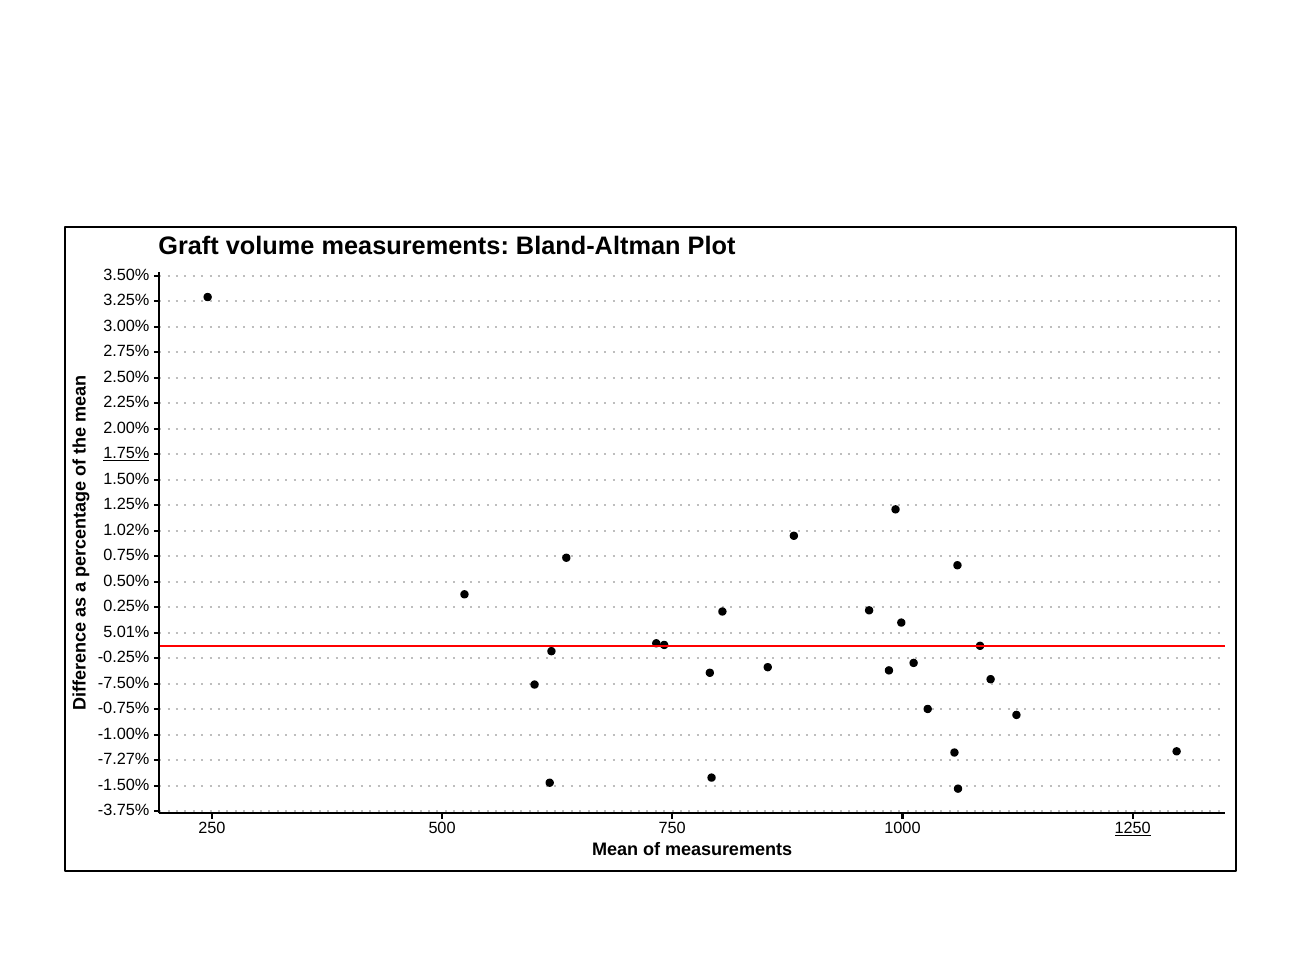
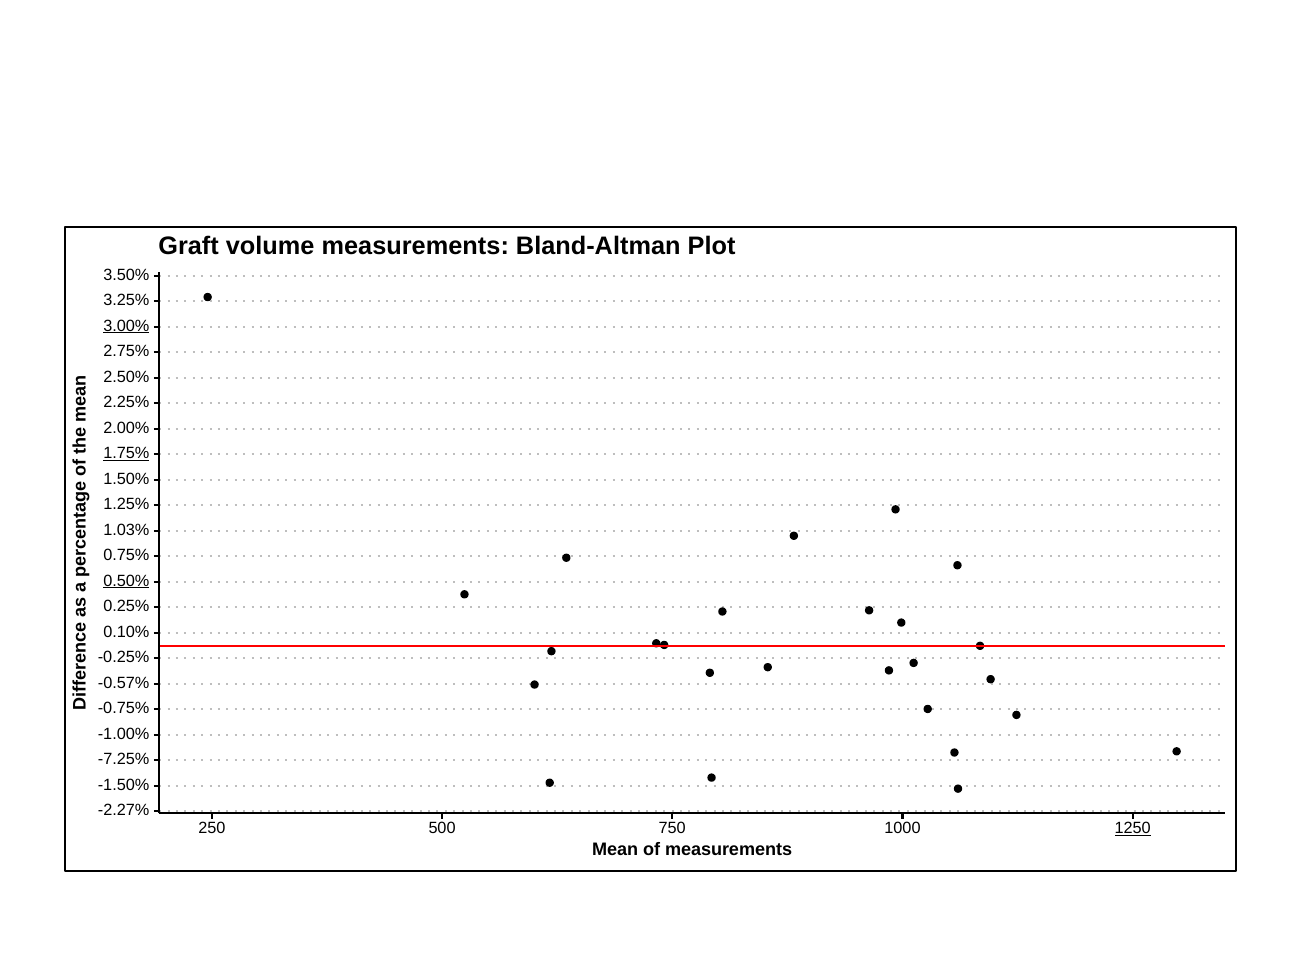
3.00% underline: none -> present (126, 326)
1.02%: 1.02% -> 1.03% (126, 530)
0.50% underline: none -> present (126, 581)
5.01%: 5.01% -> 0.10% (126, 632)
-7.50%: -7.50% -> -0.57% (124, 683)
-7.27%: -7.27% -> -7.25% (124, 760)
-3.75%: -3.75% -> -2.27% (124, 811)
